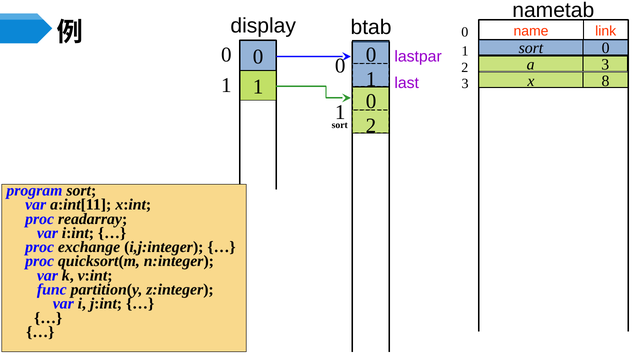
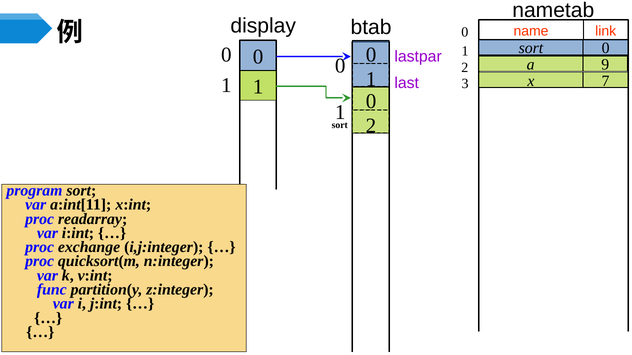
2 3: 3 -> 9 (605, 65)
8: 8 -> 7 (606, 81)
